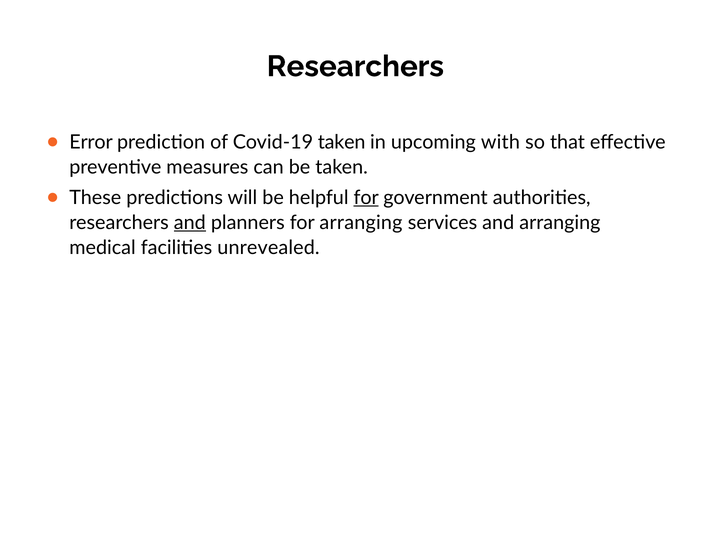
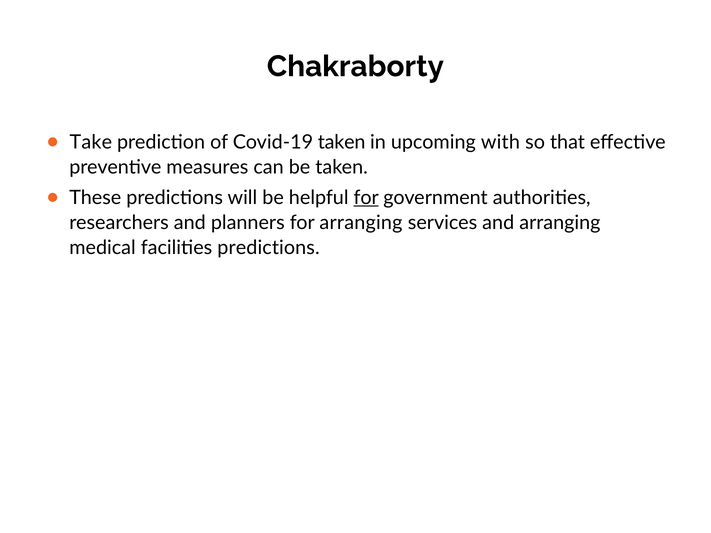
Researchers: Researchers -> Chakraborty (355, 66)
Error: Error -> Take (91, 142)
and underline: present -> none (190, 223)
facilities unrevealed: unrevealed -> predictions (269, 248)
